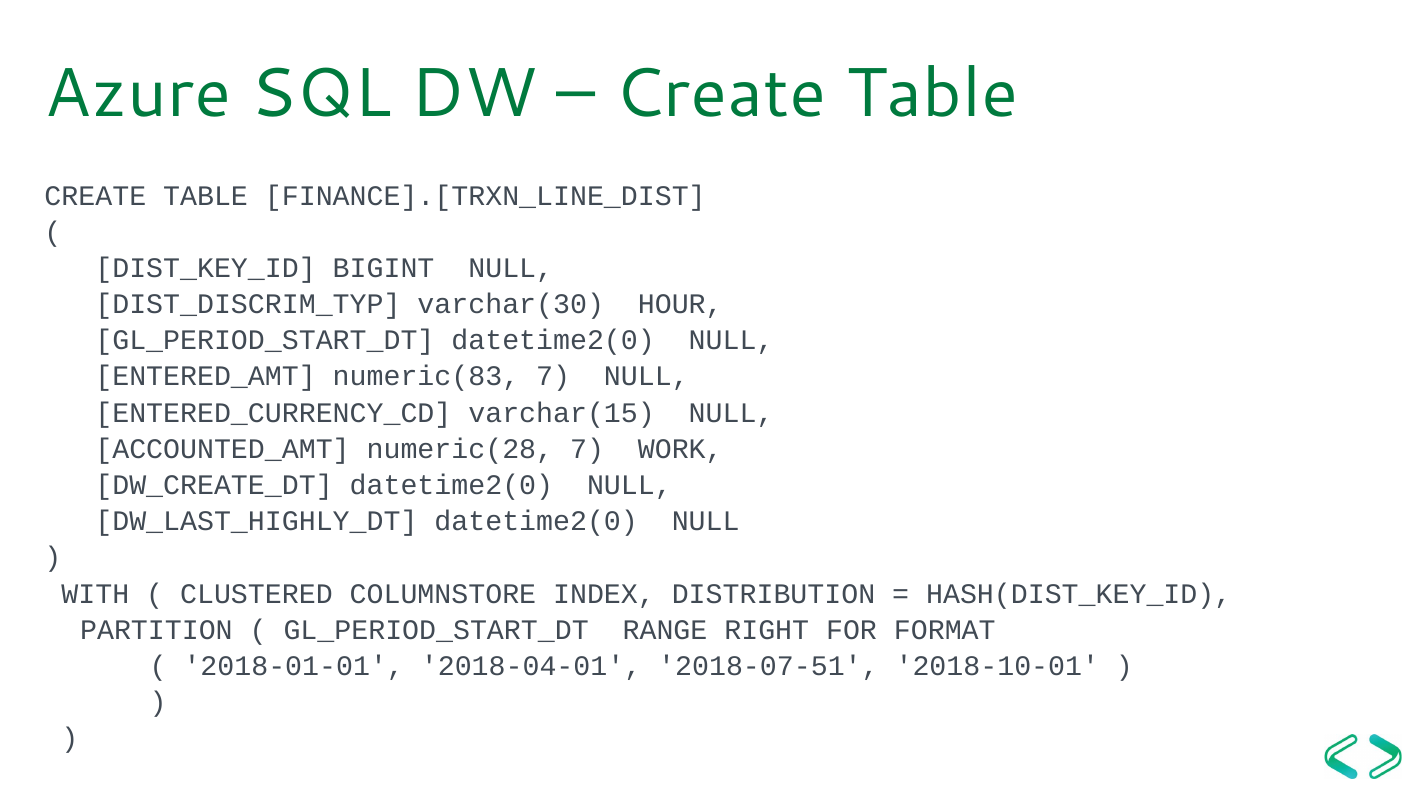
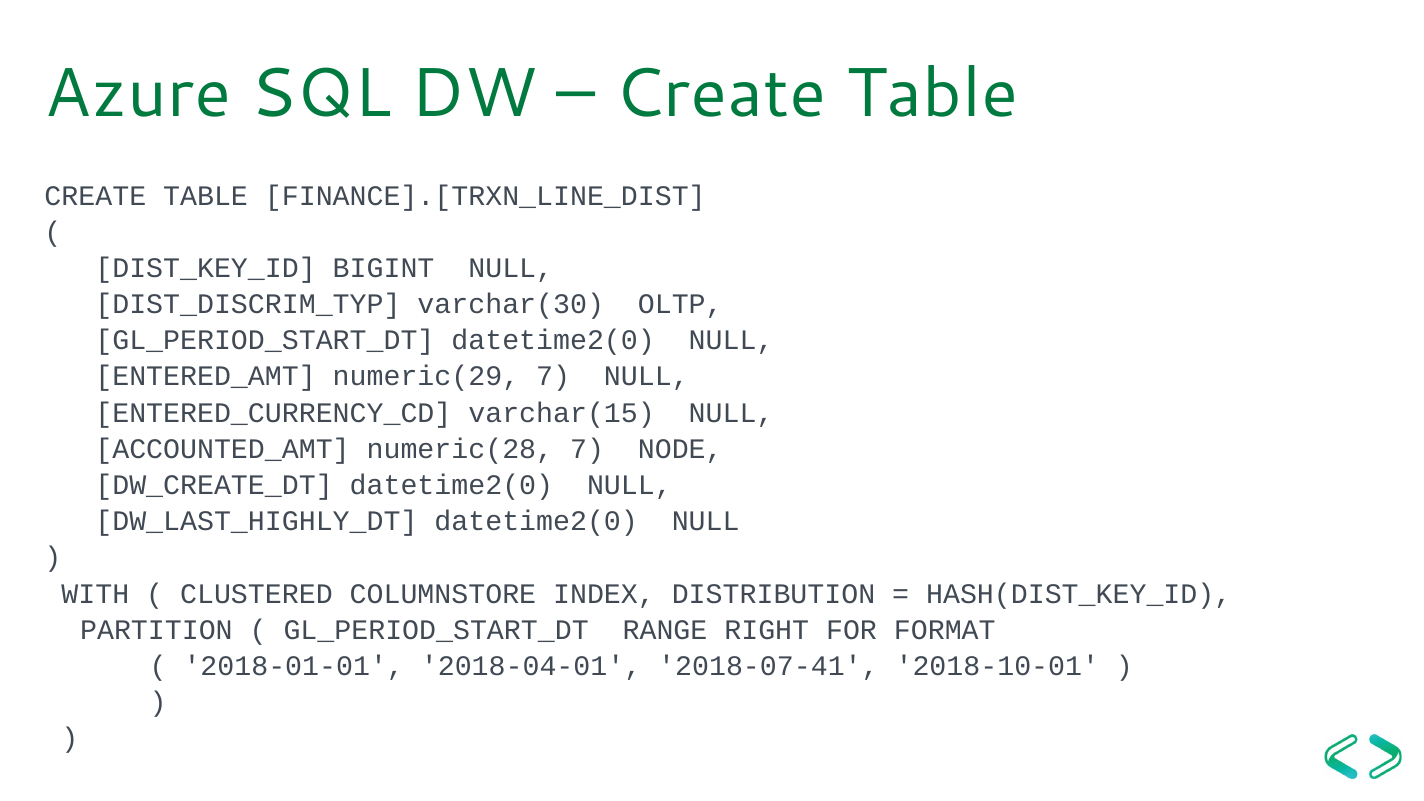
HOUR: HOUR -> OLTP (680, 304)
numeric(83: numeric(83 -> numeric(29 (426, 377)
WORK: WORK -> NODE (680, 449)
2018-07-51: 2018-07-51 -> 2018-07-41 (768, 666)
